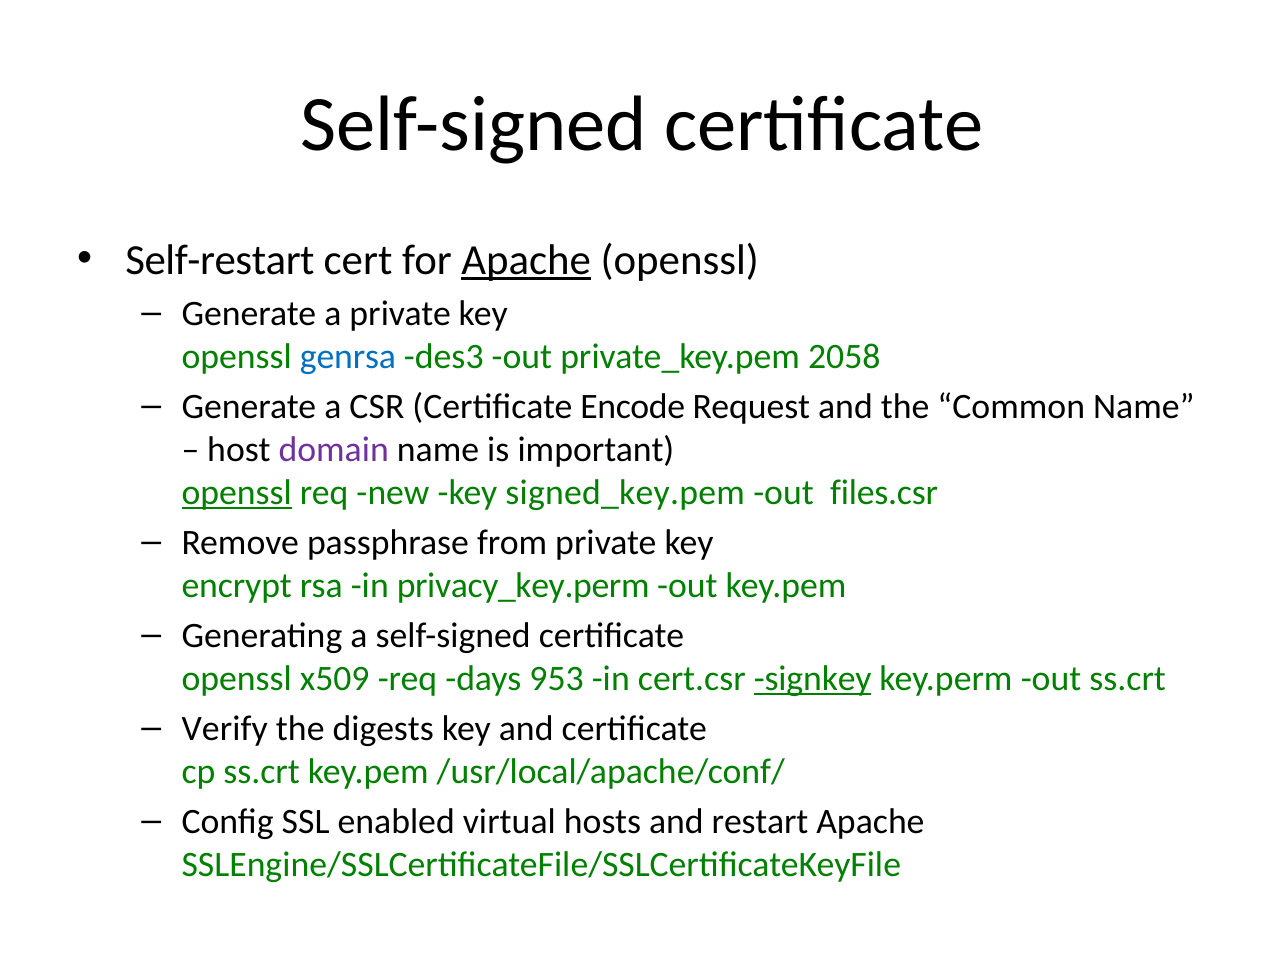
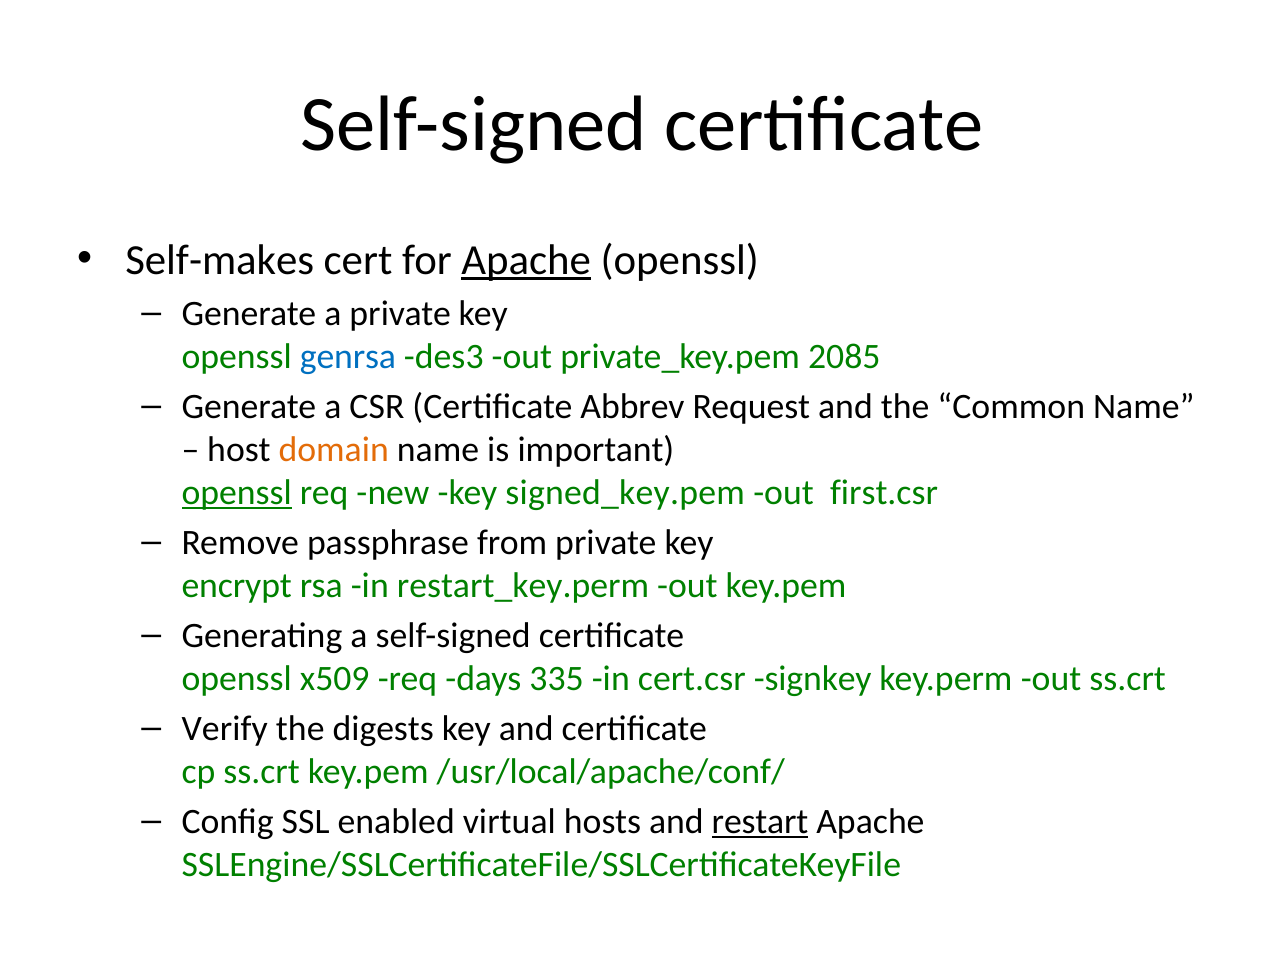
Self-restart: Self-restart -> Self-makes (220, 260)
2058: 2058 -> 2085 (844, 357)
Encode: Encode -> Abbrev (633, 407)
domain colour: purple -> orange (334, 450)
files.csr: files.csr -> first.csr (884, 493)
privacy_key.perm: privacy_key.perm -> restart_key.perm (523, 585)
953: 953 -> 335 (557, 678)
signkey underline: present -> none (813, 678)
restart underline: none -> present (760, 821)
